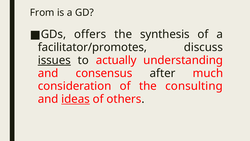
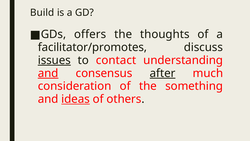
From: From -> Build (42, 13)
synthesis: synthesis -> thoughts (165, 34)
actually: actually -> contact (116, 60)
and underline: none -> present (48, 73)
after underline: none -> present (163, 73)
consulting: consulting -> something (194, 86)
